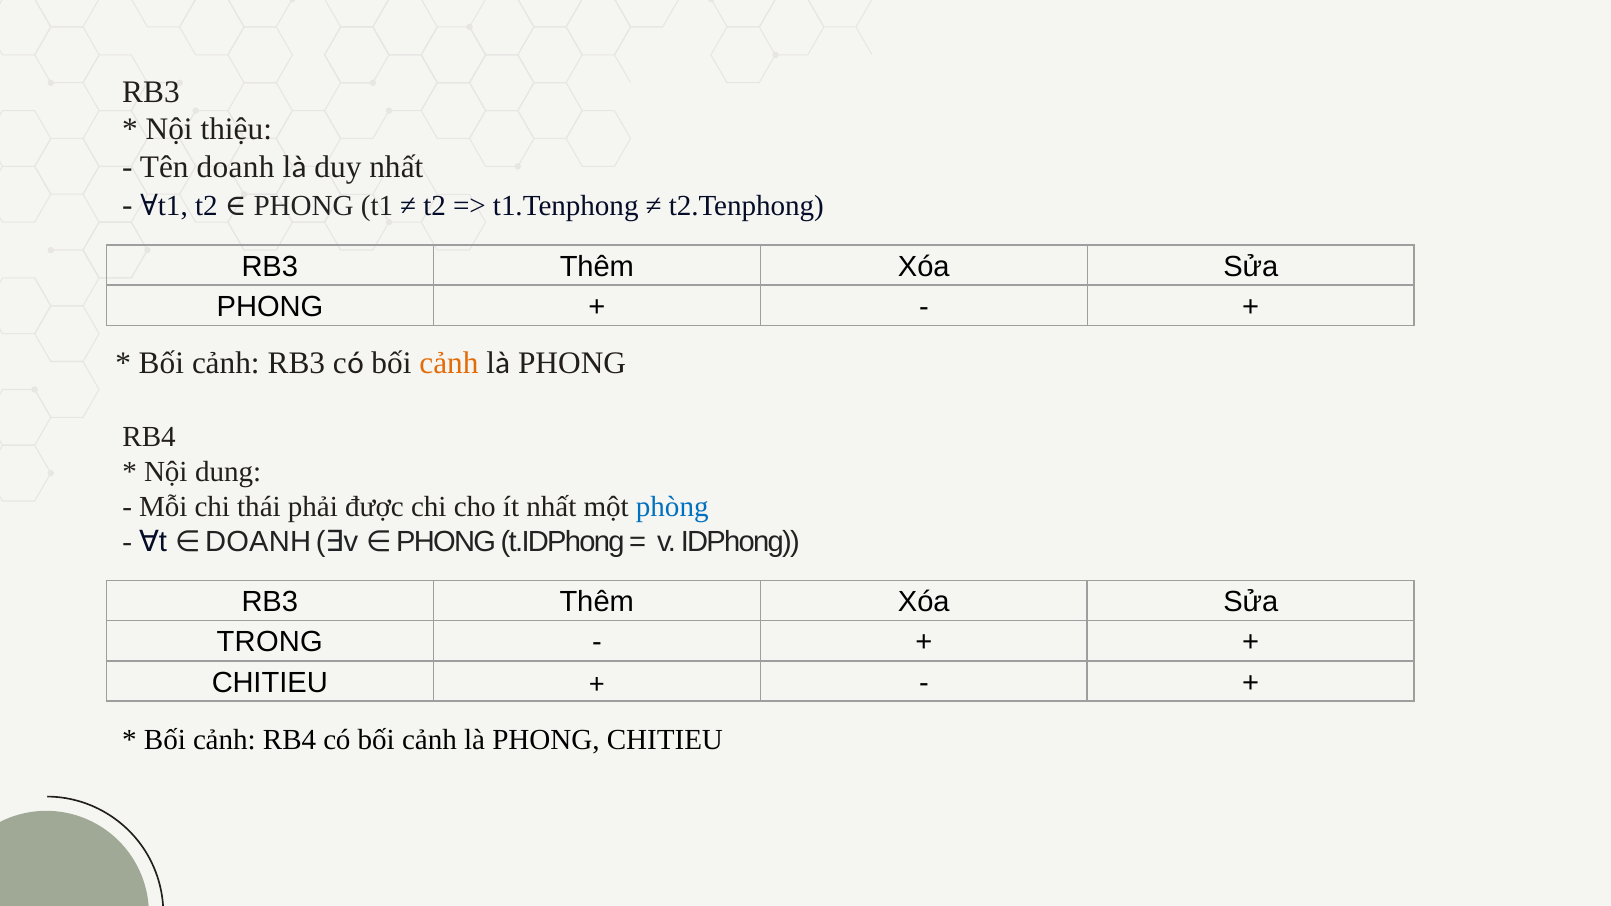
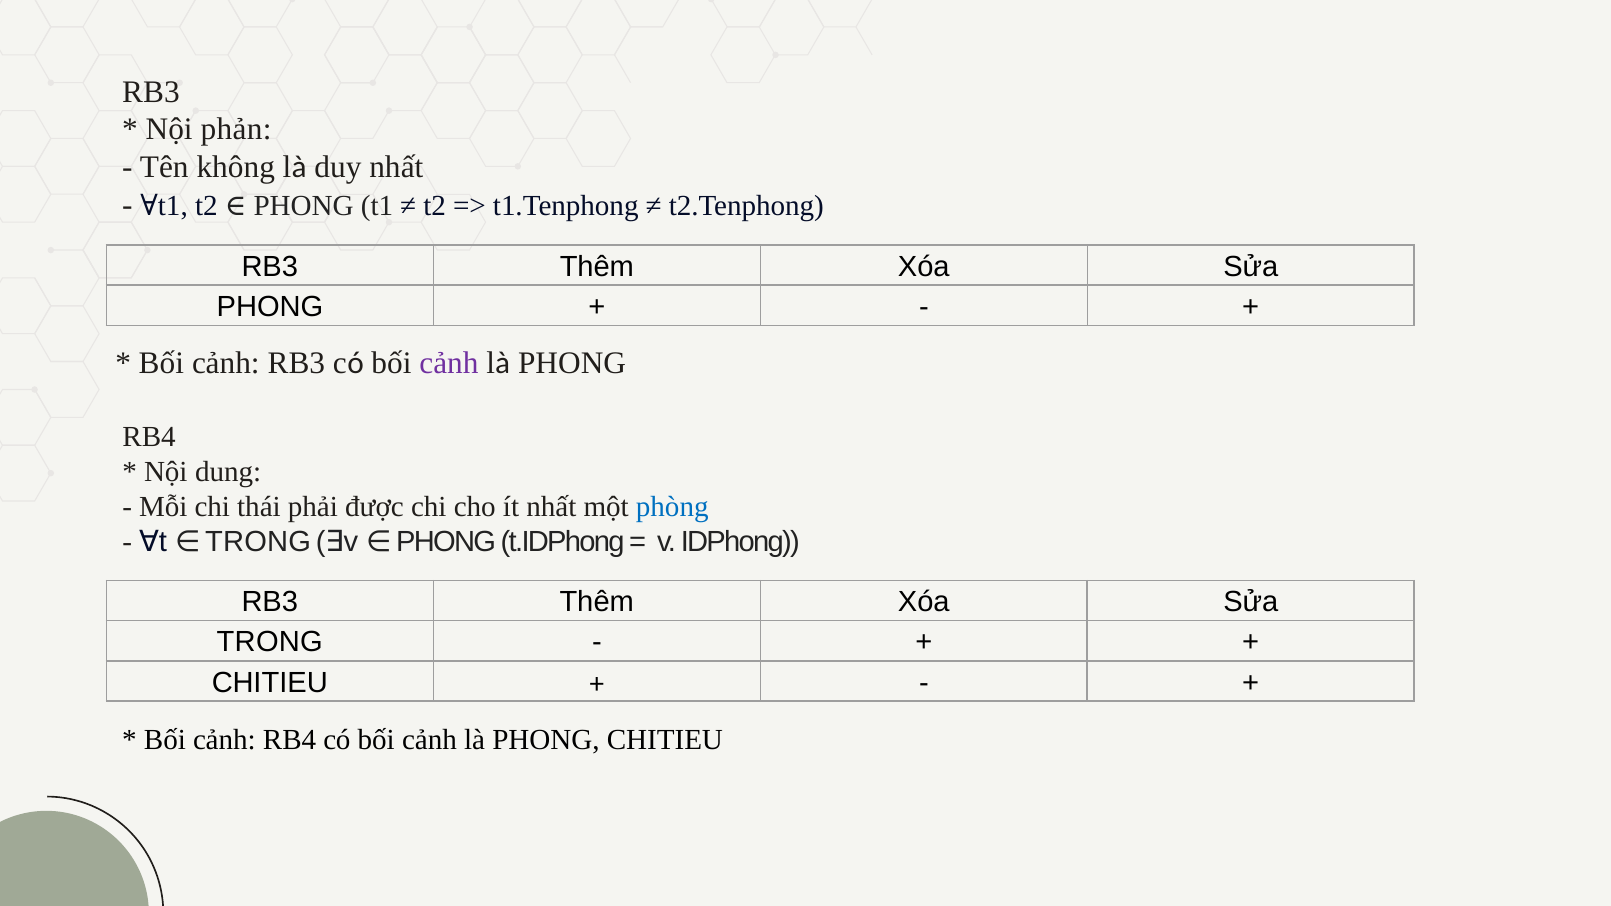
thiệu: thiệu -> phản (236, 130)
Tên doanh: doanh -> không (236, 167)
cảnh colour: orange -> purple (449, 363)
DOANH: DOANH -> TRONG (258, 542)
